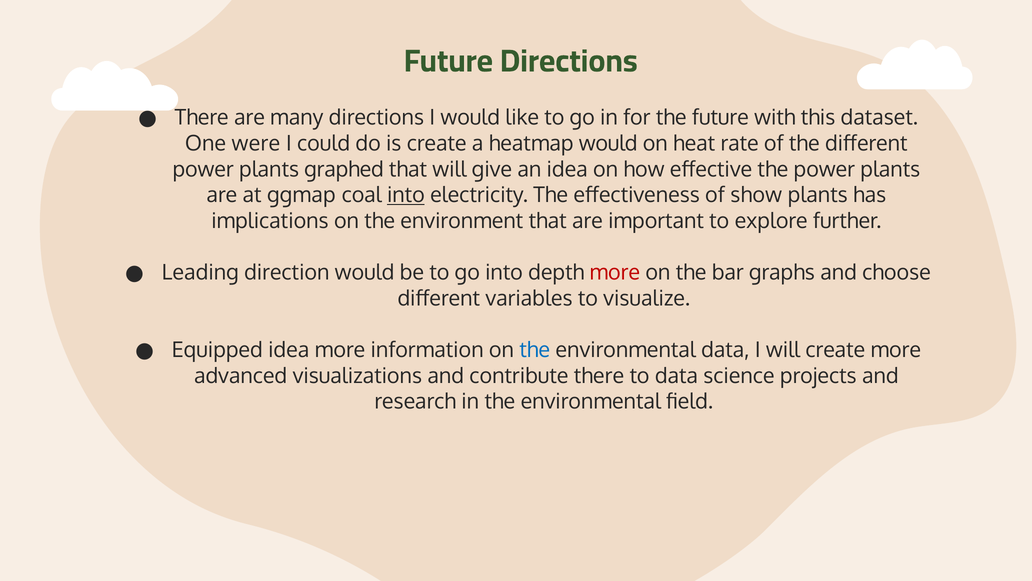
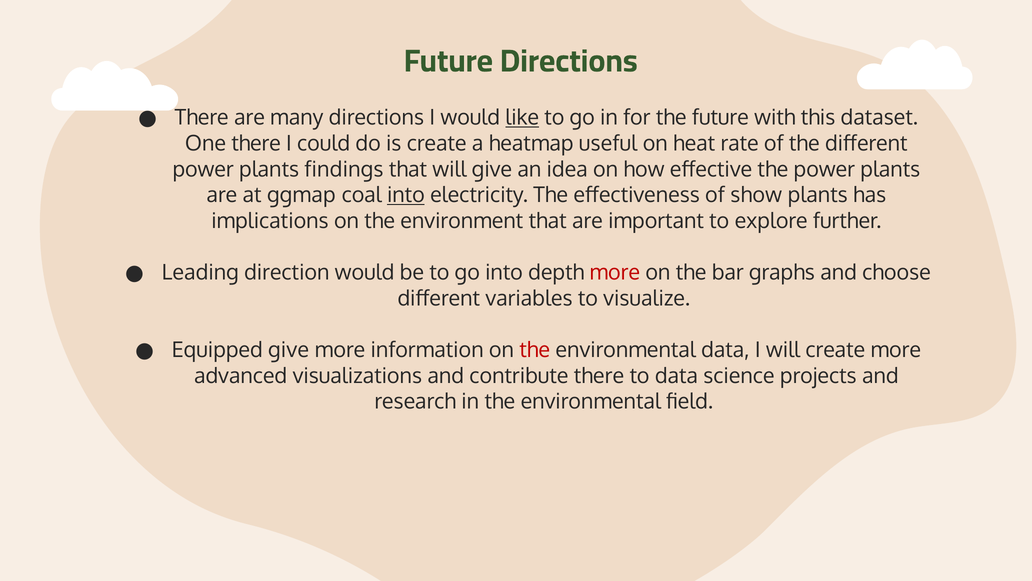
like underline: none -> present (522, 118)
One were: were -> there (256, 144)
heatmap would: would -> useful (608, 144)
graphed: graphed -> findings (344, 169)
Equipped idea: idea -> give (289, 350)
the colour: blue -> red (535, 350)
